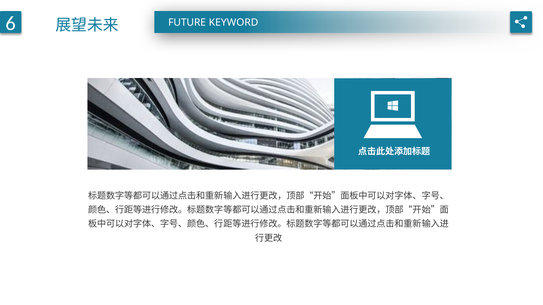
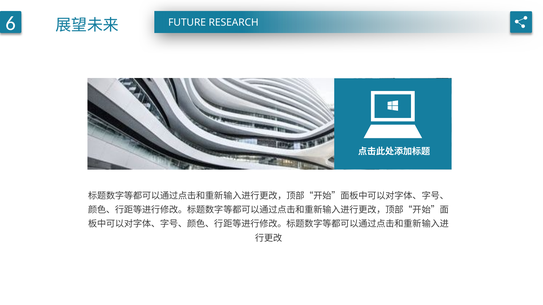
KEYWORD: KEYWORD -> RESEARCH (234, 23)
